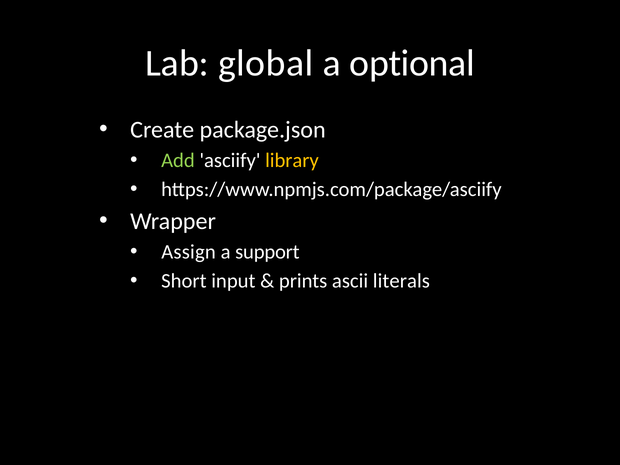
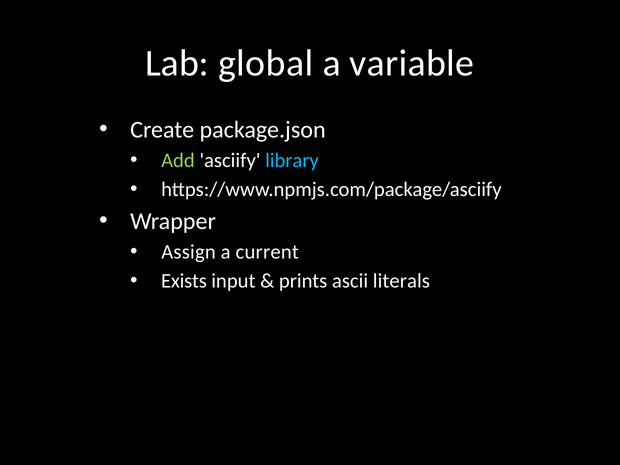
optional: optional -> variable (412, 63)
library colour: yellow -> light blue (292, 161)
support: support -> current (267, 252)
Short: Short -> Exists (184, 281)
